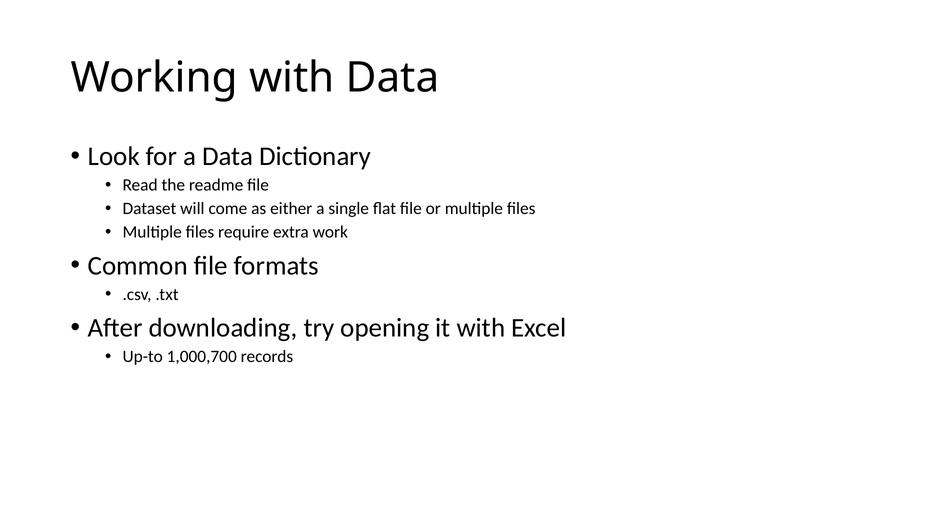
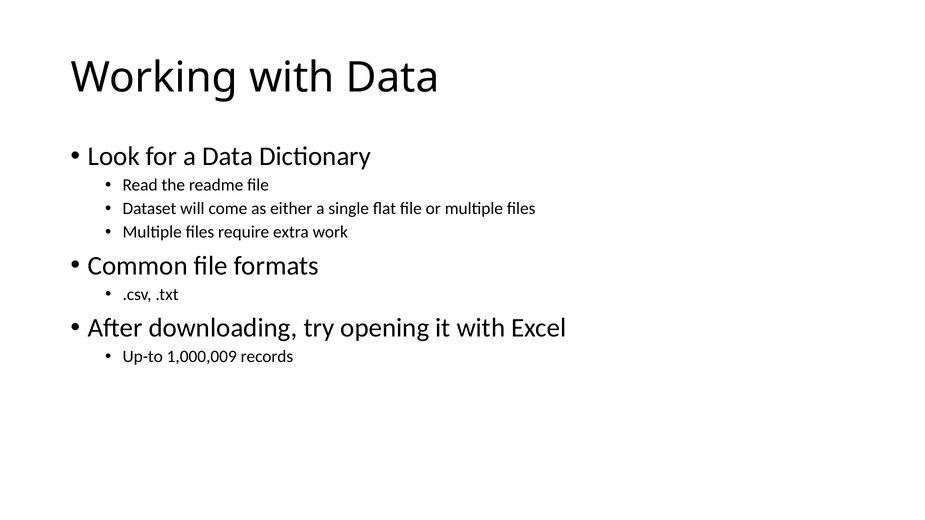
1,000,700: 1,000,700 -> 1,000,009 (202, 357)
